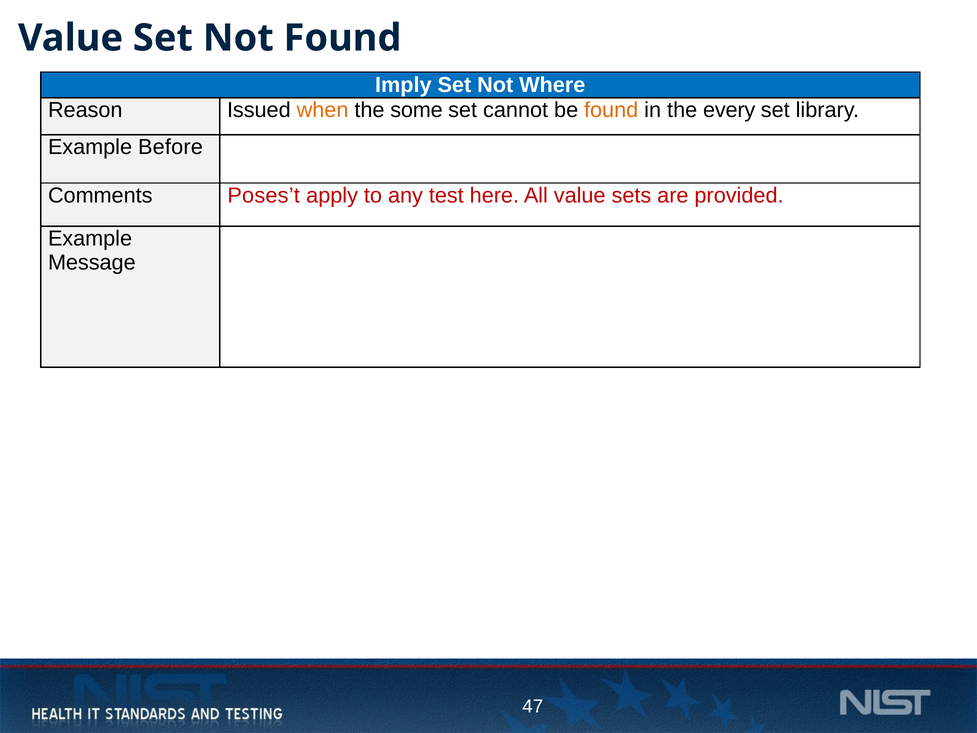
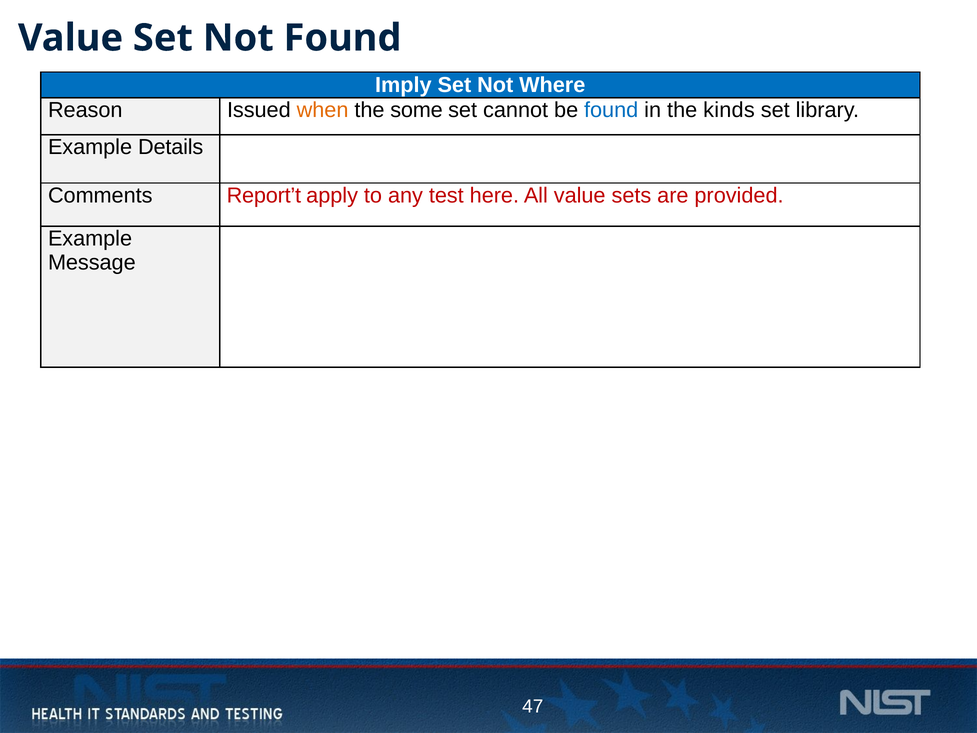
found colour: orange -> blue (611, 110)
every: every -> kinds (729, 110)
Before: Before -> Details (171, 147)
Poses’t: Poses’t -> Report’t (264, 195)
